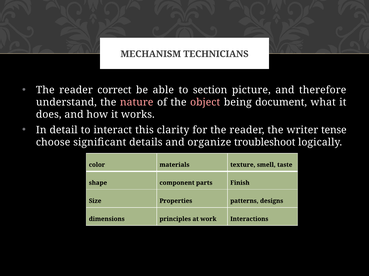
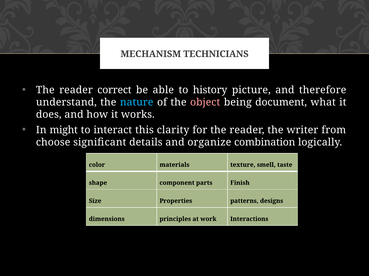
section: section -> history (210, 90)
nature colour: pink -> light blue (137, 103)
detail: detail -> might (64, 130)
tense: tense -> from (334, 130)
troubleshoot: troubleshoot -> combination (265, 143)
